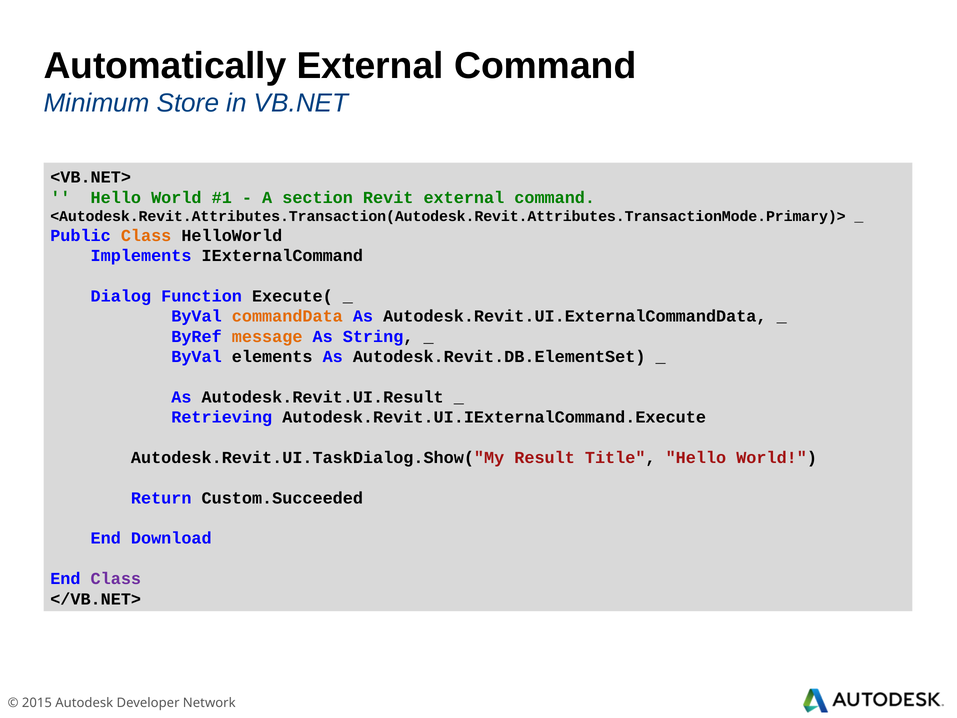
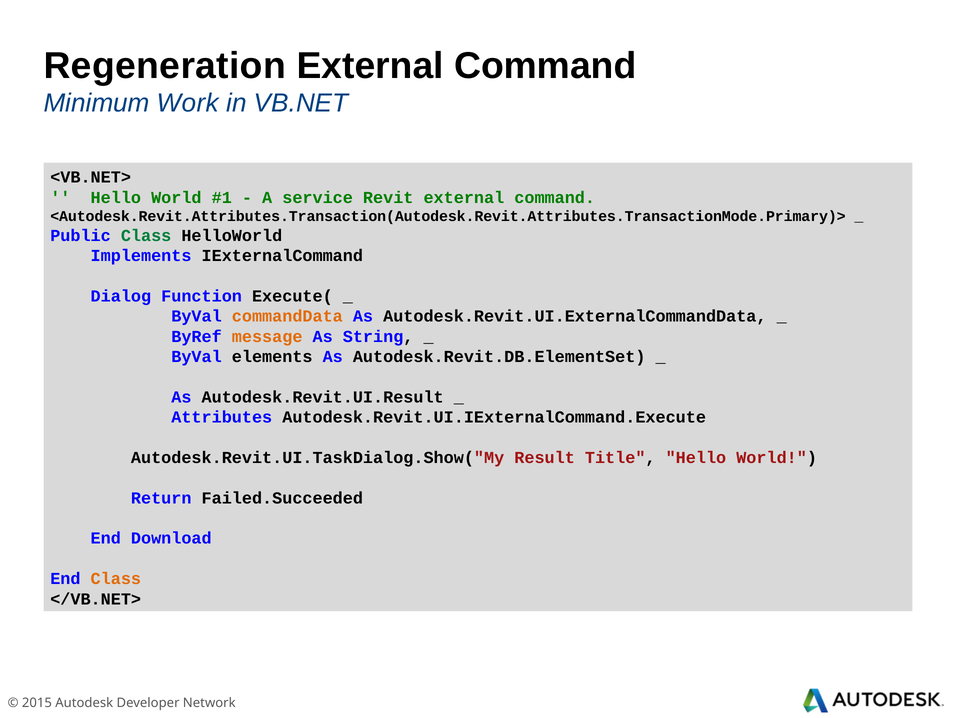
Automatically: Automatically -> Regeneration (165, 66)
Store: Store -> Work (188, 103)
section: section -> service (318, 197)
Class colour: orange -> green (146, 236)
Retrieving: Retrieving -> Attributes (222, 417)
Custom.Succeeded: Custom.Succeeded -> Failed.Succeeded (282, 498)
Class colour: purple -> orange (116, 579)
